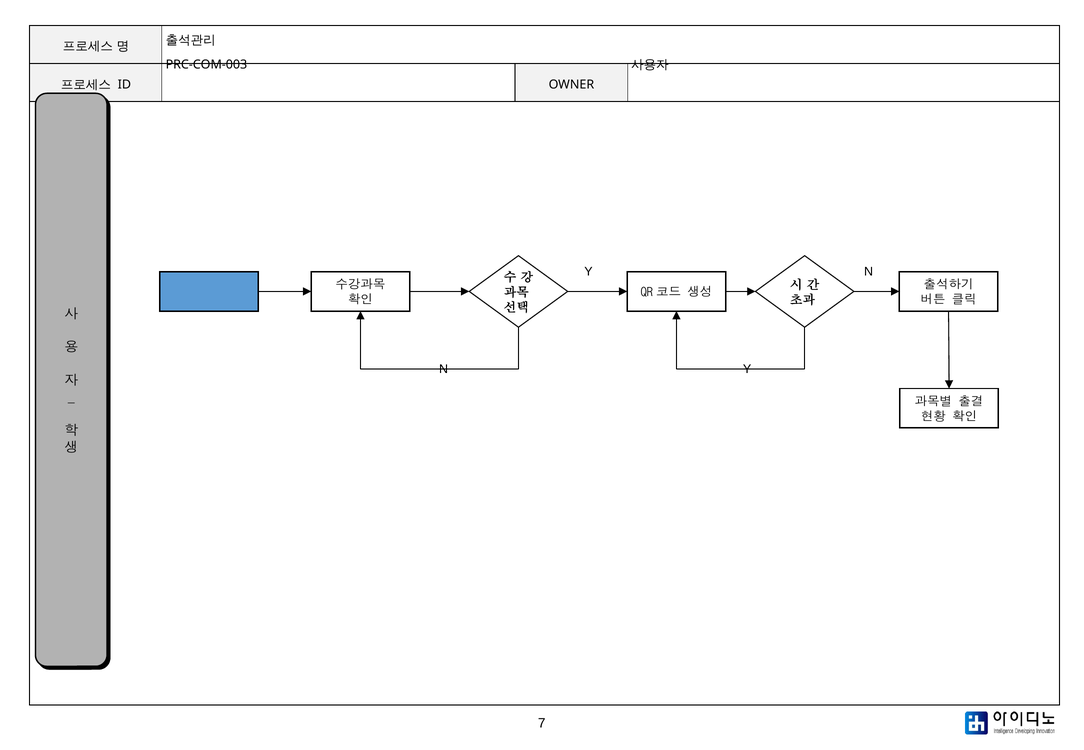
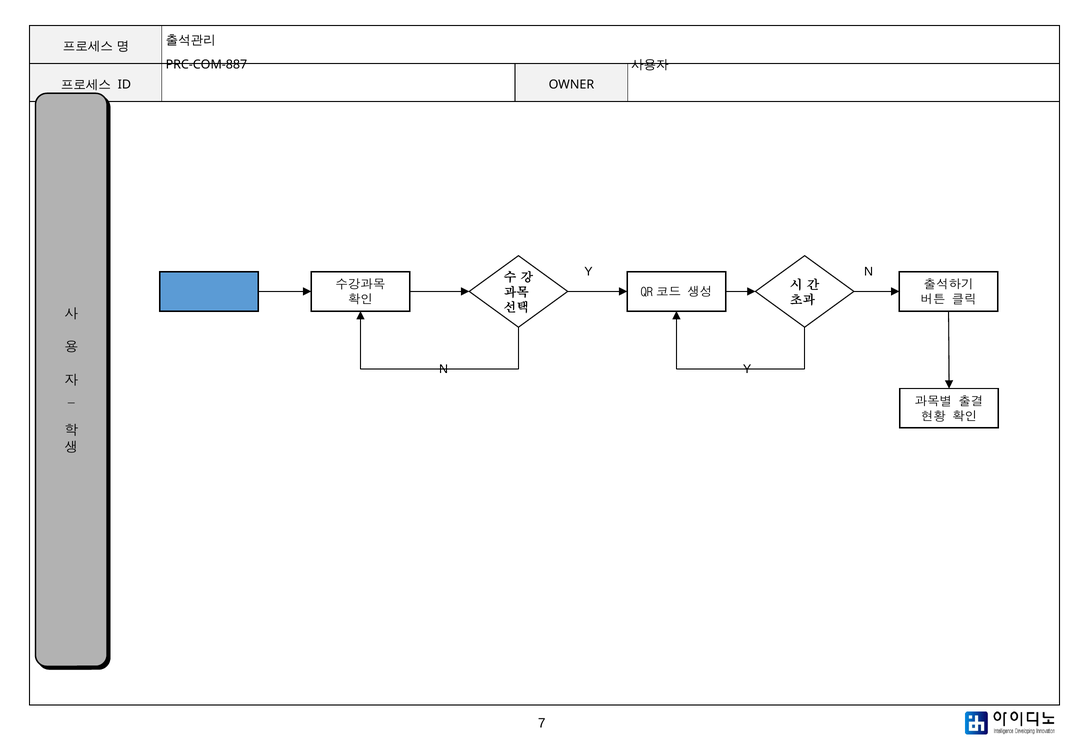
PRC-COM-003: PRC-COM-003 -> PRC-COM-887 (206, 65)
